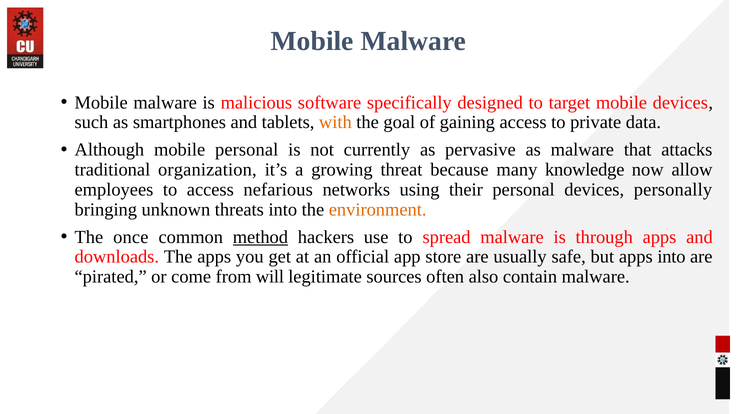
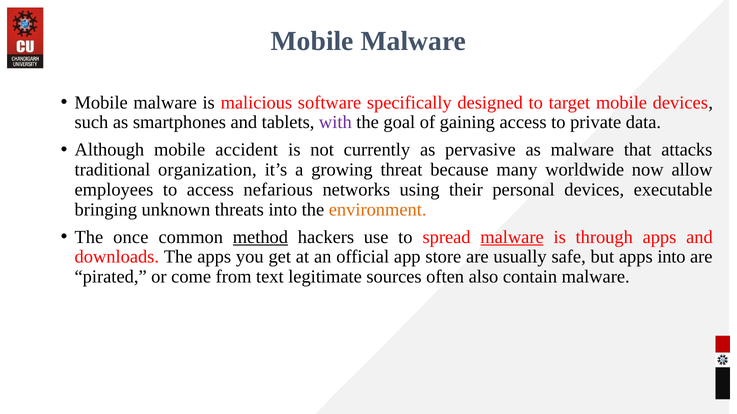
with colour: orange -> purple (335, 123)
mobile personal: personal -> accident (247, 150)
knowledge: knowledge -> worldwide (585, 170)
personally: personally -> executable (673, 190)
malware underline: none -> present (512, 237)
will: will -> text (270, 277)
